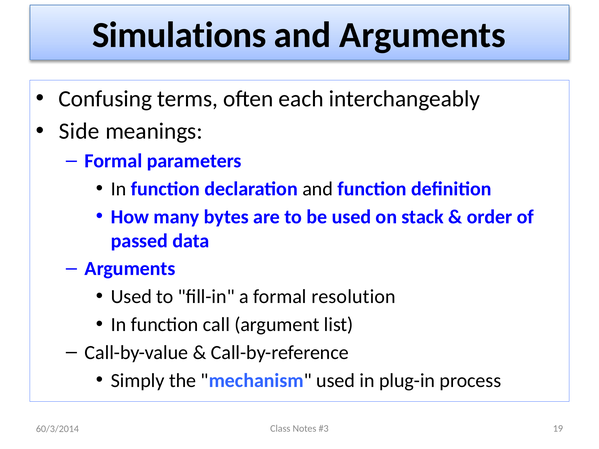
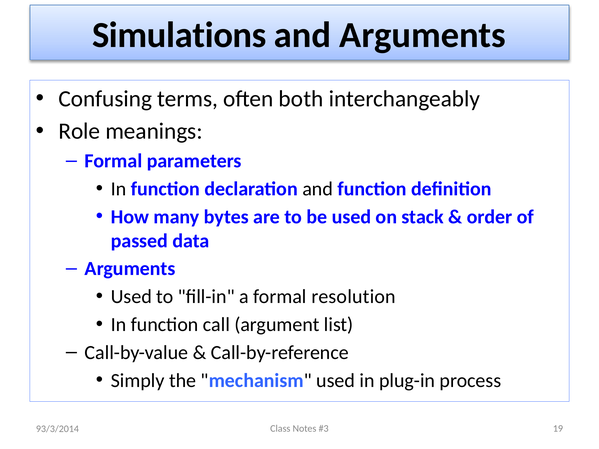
each: each -> both (301, 99)
Side: Side -> Role (79, 131)
60/3/2014: 60/3/2014 -> 93/3/2014 (57, 429)
